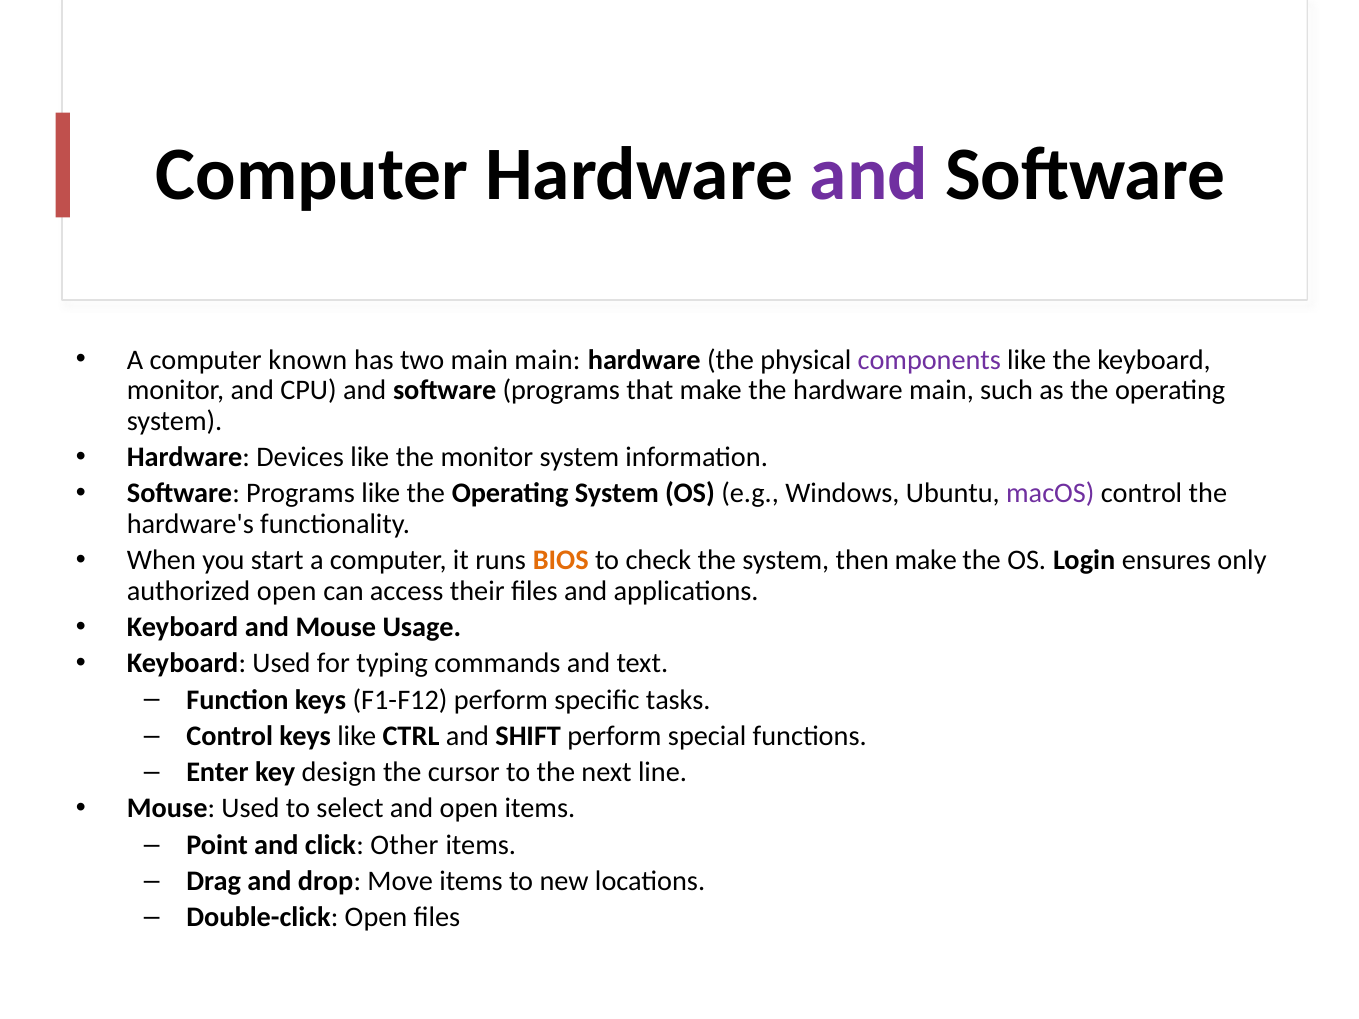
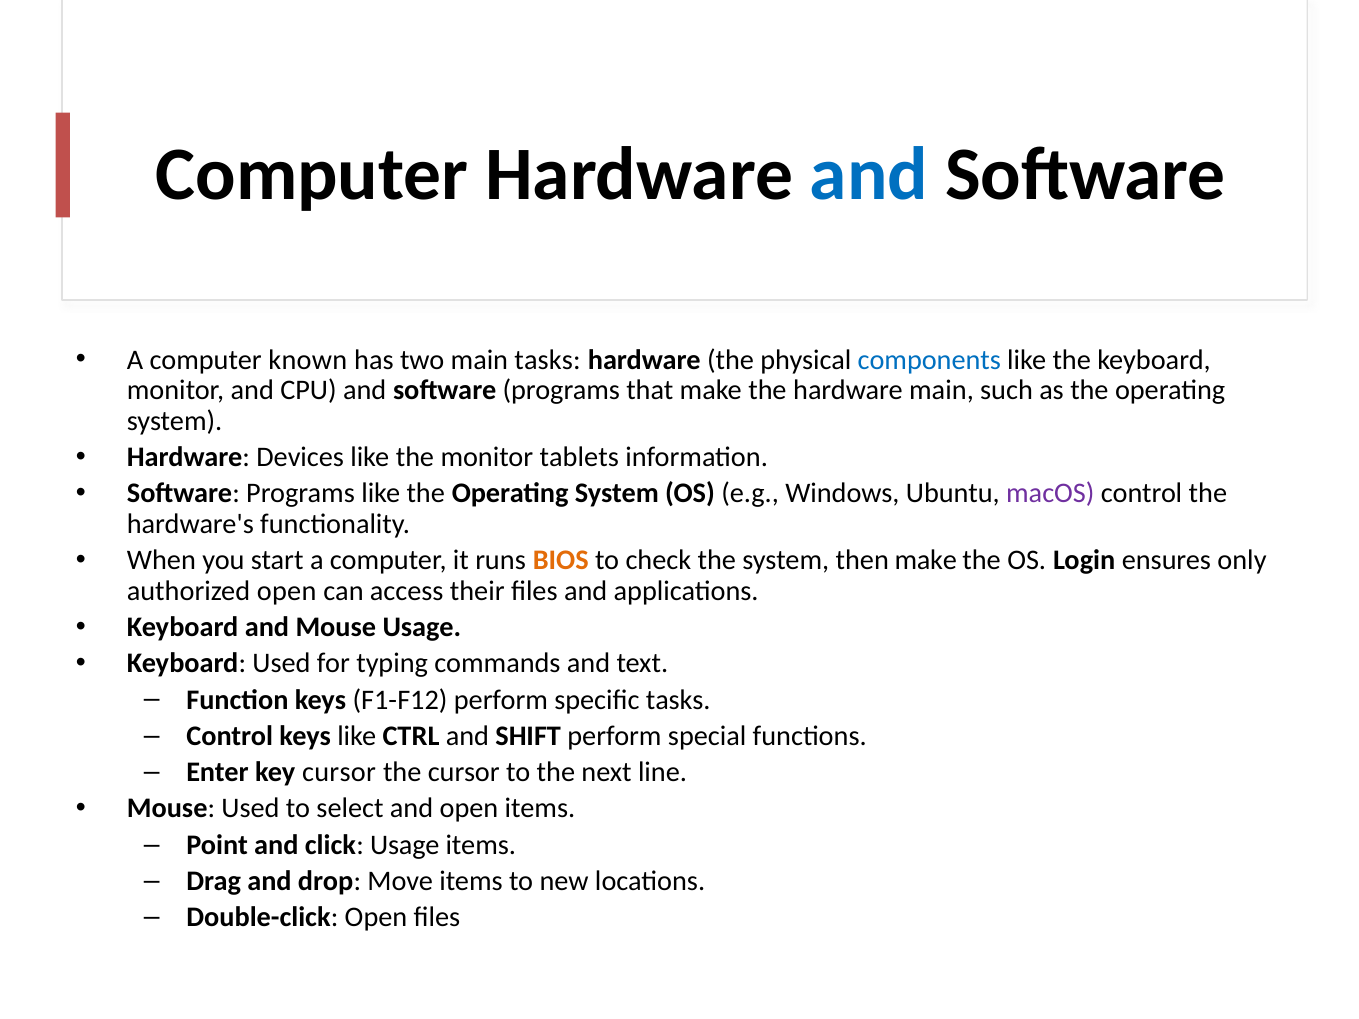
and colour: purple -> blue (869, 174)
main main: main -> tasks (548, 360)
components colour: purple -> blue (929, 360)
monitor system: system -> tablets (579, 457)
key design: design -> cursor (339, 773)
click Other: Other -> Usage (405, 845)
